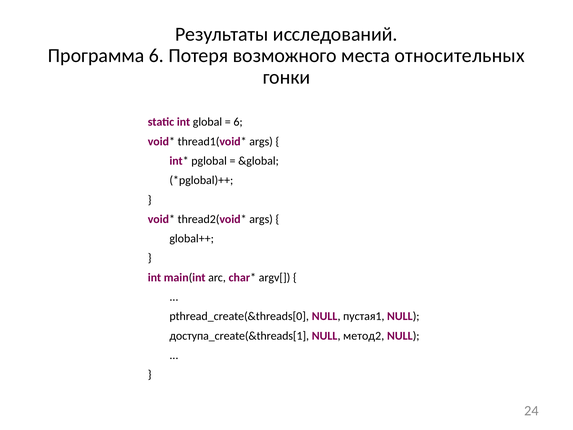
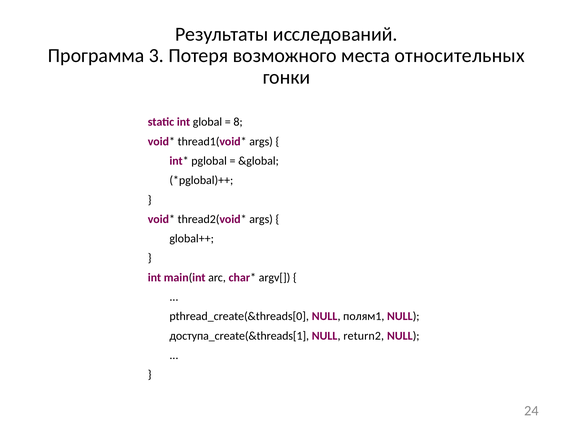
Программа 6: 6 -> 3 (156, 56)
6: 6 -> 8 (238, 122)
пустая1: пустая1 -> полям1 (364, 316)
метод2: метод2 -> return2 (364, 336)
